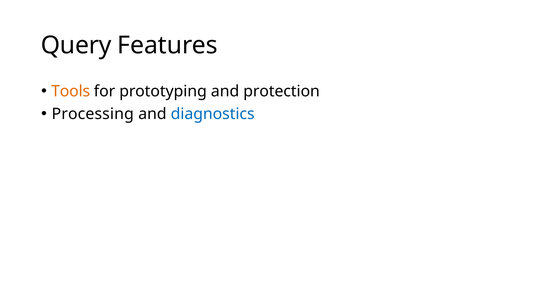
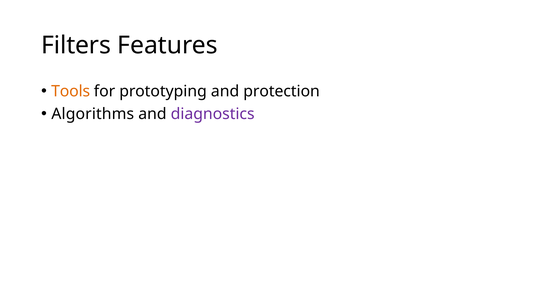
Query: Query -> Filters (76, 45)
Processing: Processing -> Algorithms (93, 114)
diagnostics colour: blue -> purple (213, 114)
